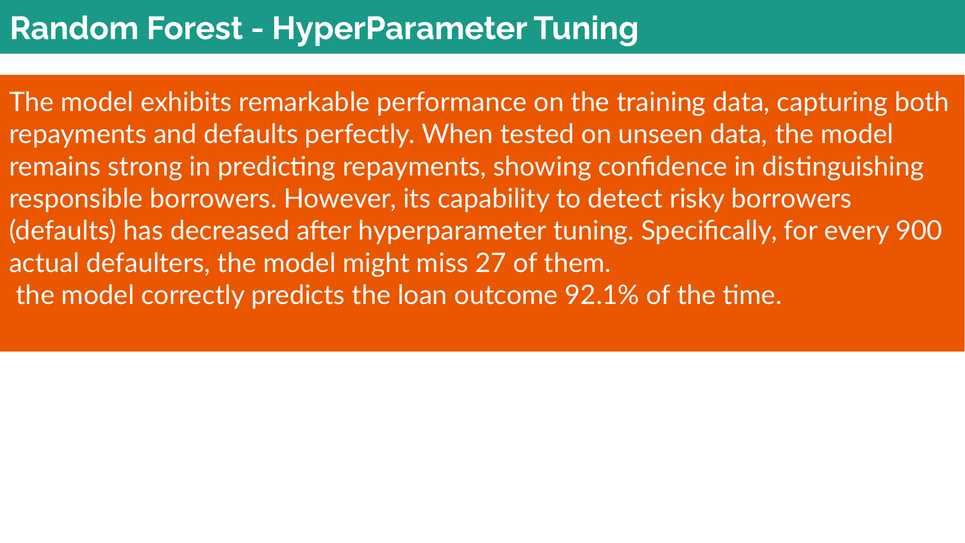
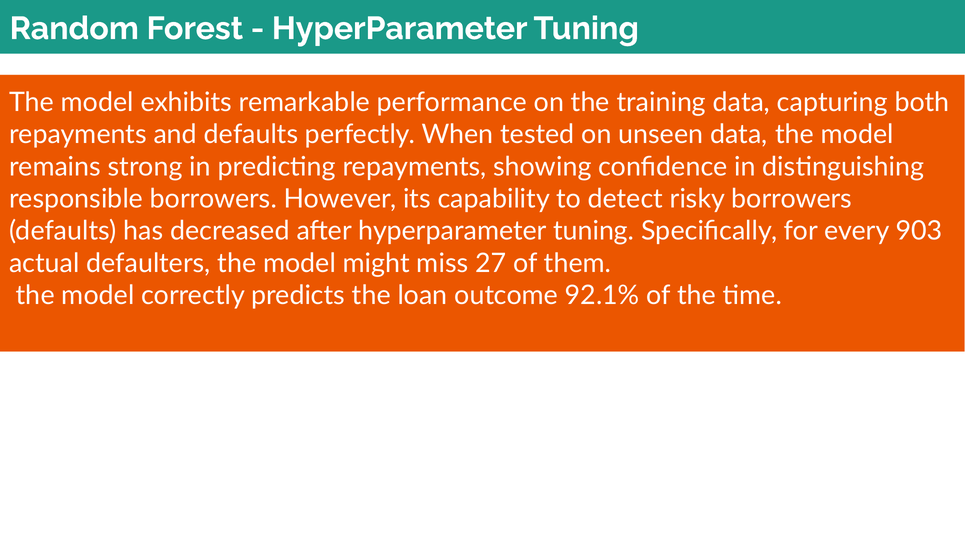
900: 900 -> 903 (919, 231)
